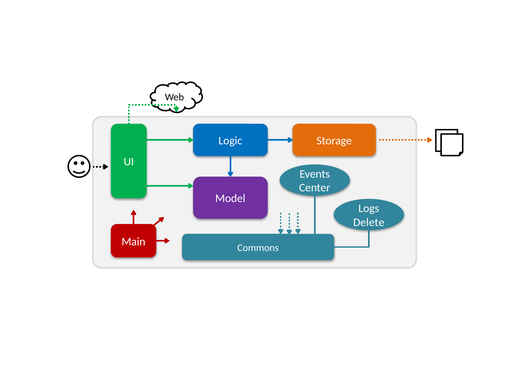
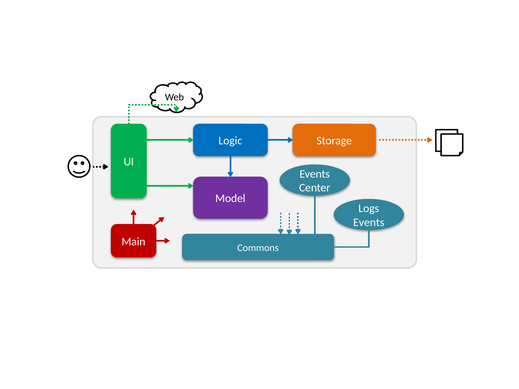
Delete: Delete -> Events (369, 222)
